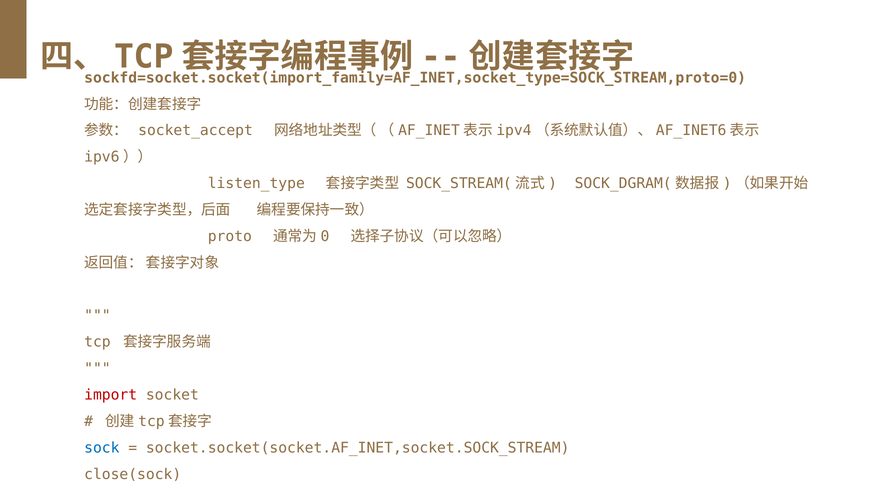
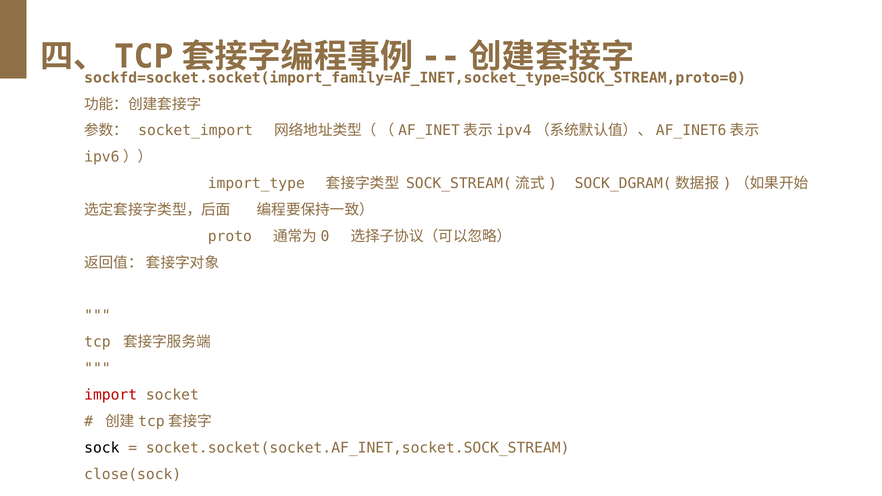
socket_accept: socket_accept -> socket_import (196, 131)
listen_type: listen_type -> import_type (256, 184)
sock colour: blue -> black (102, 448)
